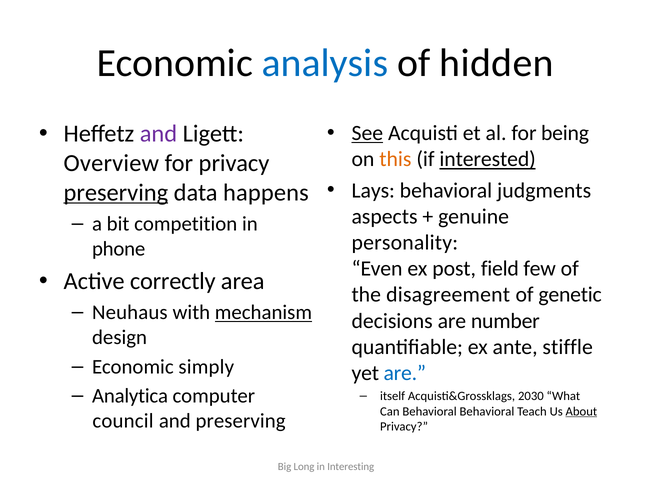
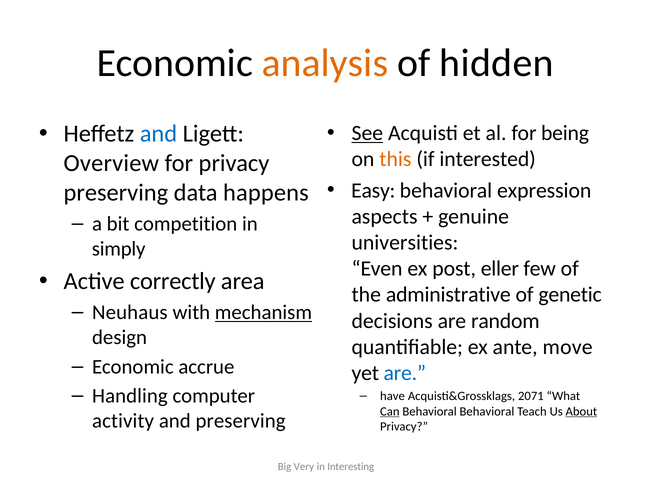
analysis colour: blue -> orange (325, 63)
and colour: purple -> blue (158, 134)
interested underline: present -> none (488, 159)
Lays: Lays -> Easy (373, 190)
judgments: judgments -> expression (544, 190)
preserving underline: present -> none (116, 192)
personality: personality -> universities (405, 243)
phone: phone -> simply (119, 249)
field: field -> eller (500, 269)
disagreement: disagreement -> administrative (448, 295)
number: number -> random (505, 321)
stiffle: stiffle -> move (568, 347)
simply: simply -> accrue (206, 367)
Analytica: Analytica -> Handling (130, 396)
itself: itself -> have (392, 396)
2030: 2030 -> 2071 (531, 396)
Can underline: none -> present (390, 411)
council: council -> activity (123, 421)
Long: Long -> Very (304, 467)
